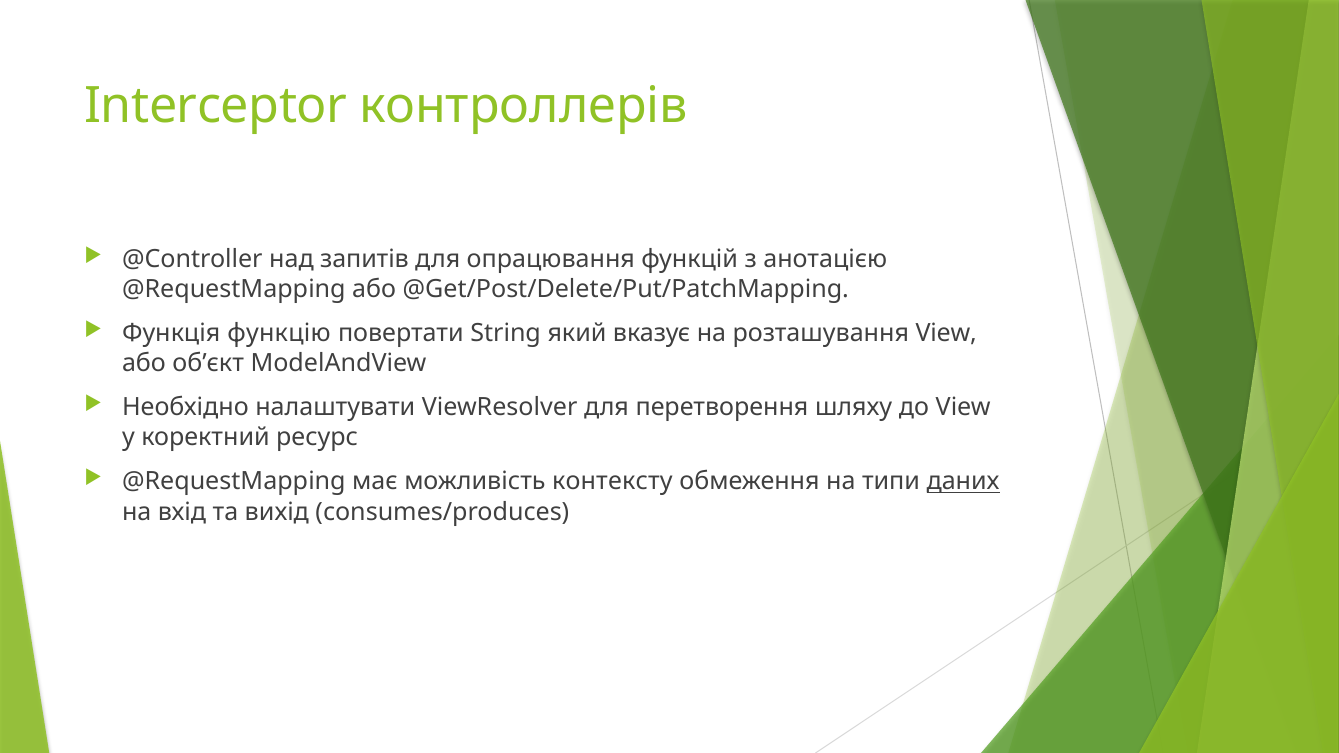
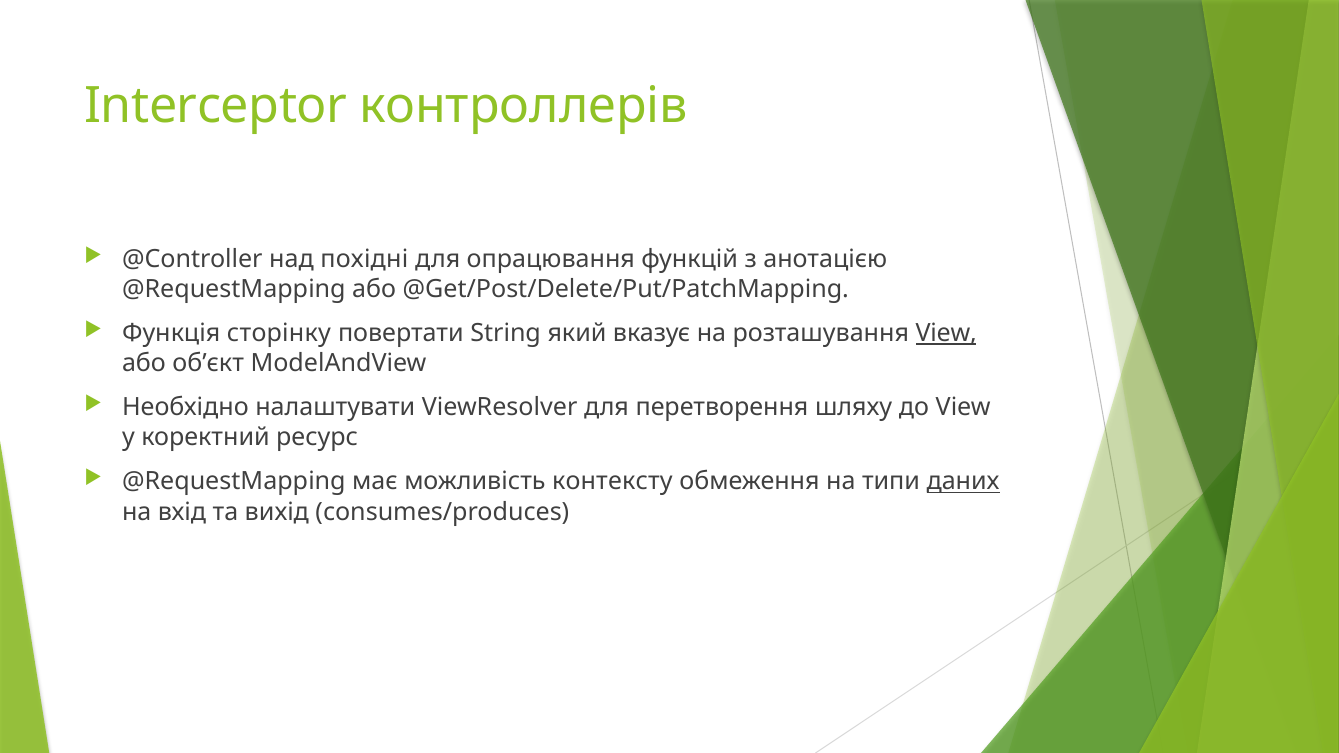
запитів: запитів -> похідні (364, 259)
функцію: функцію -> сторінку (279, 333)
View underline: none -> present (946, 333)
